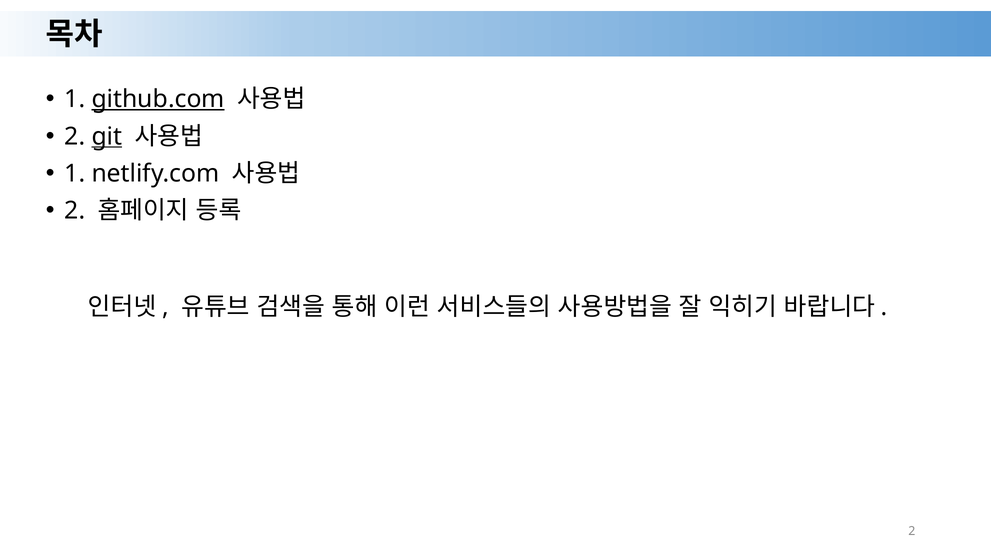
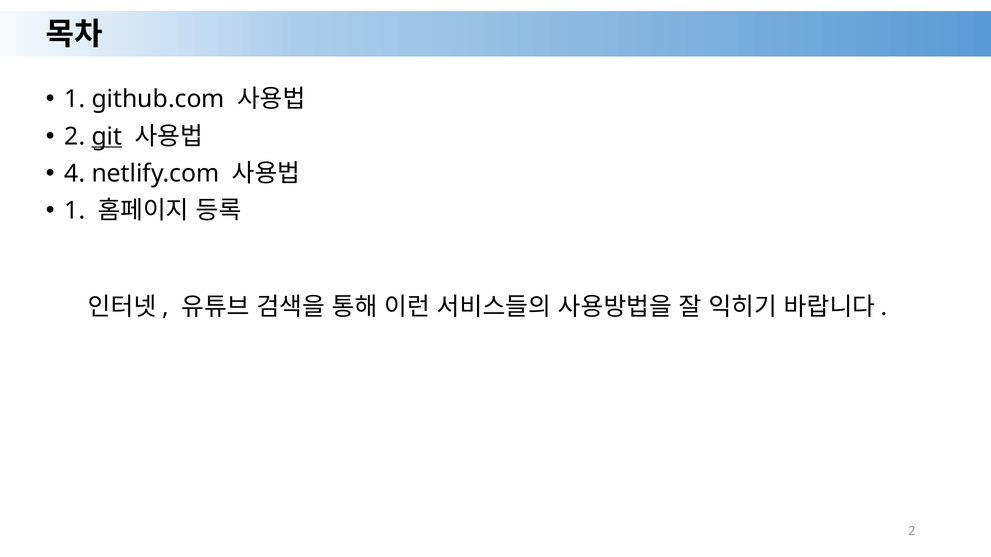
github.com underline: present -> none (158, 99)
1: 1 -> 4 (75, 174)
2: 2 -> 1 (75, 211)
